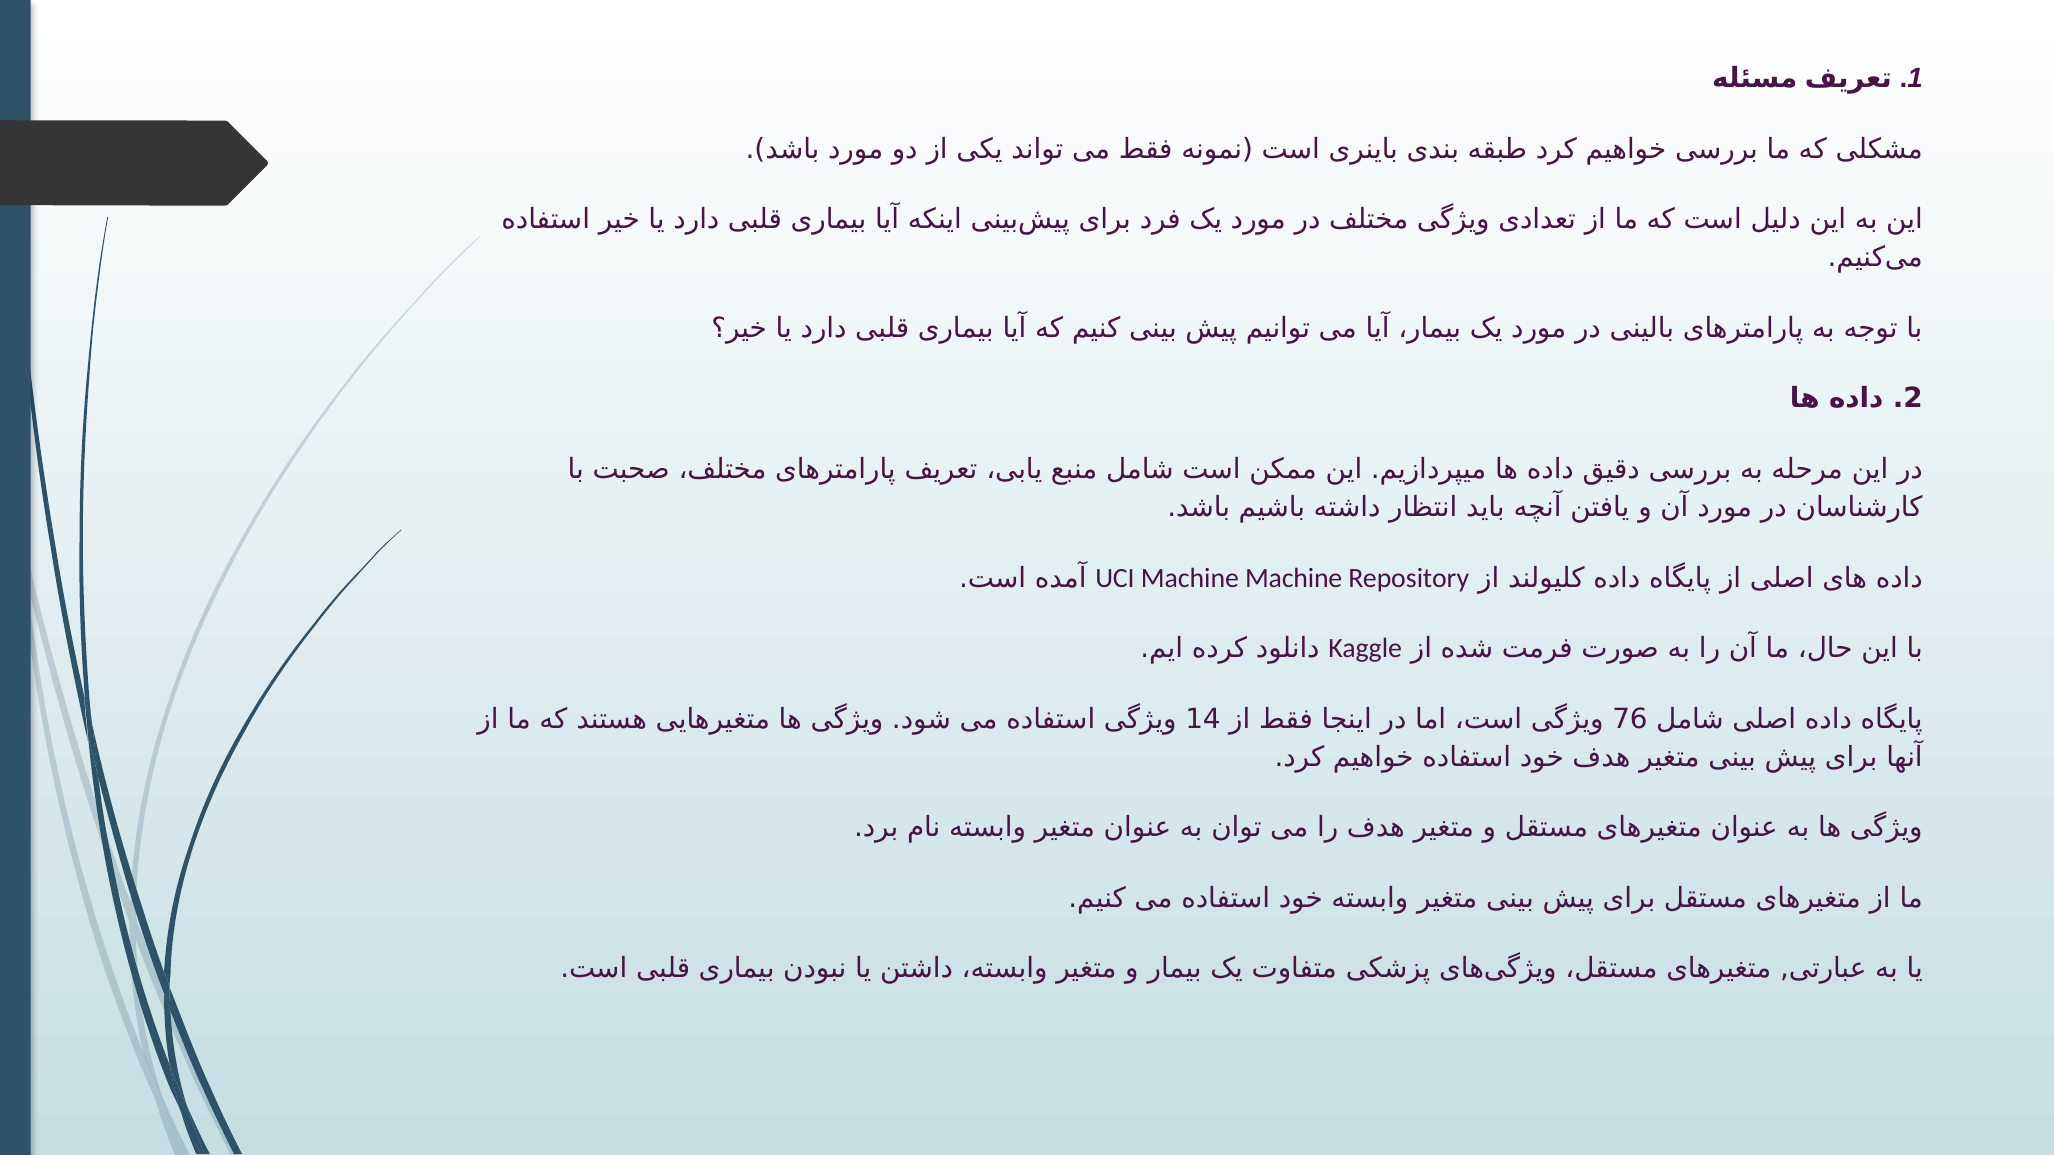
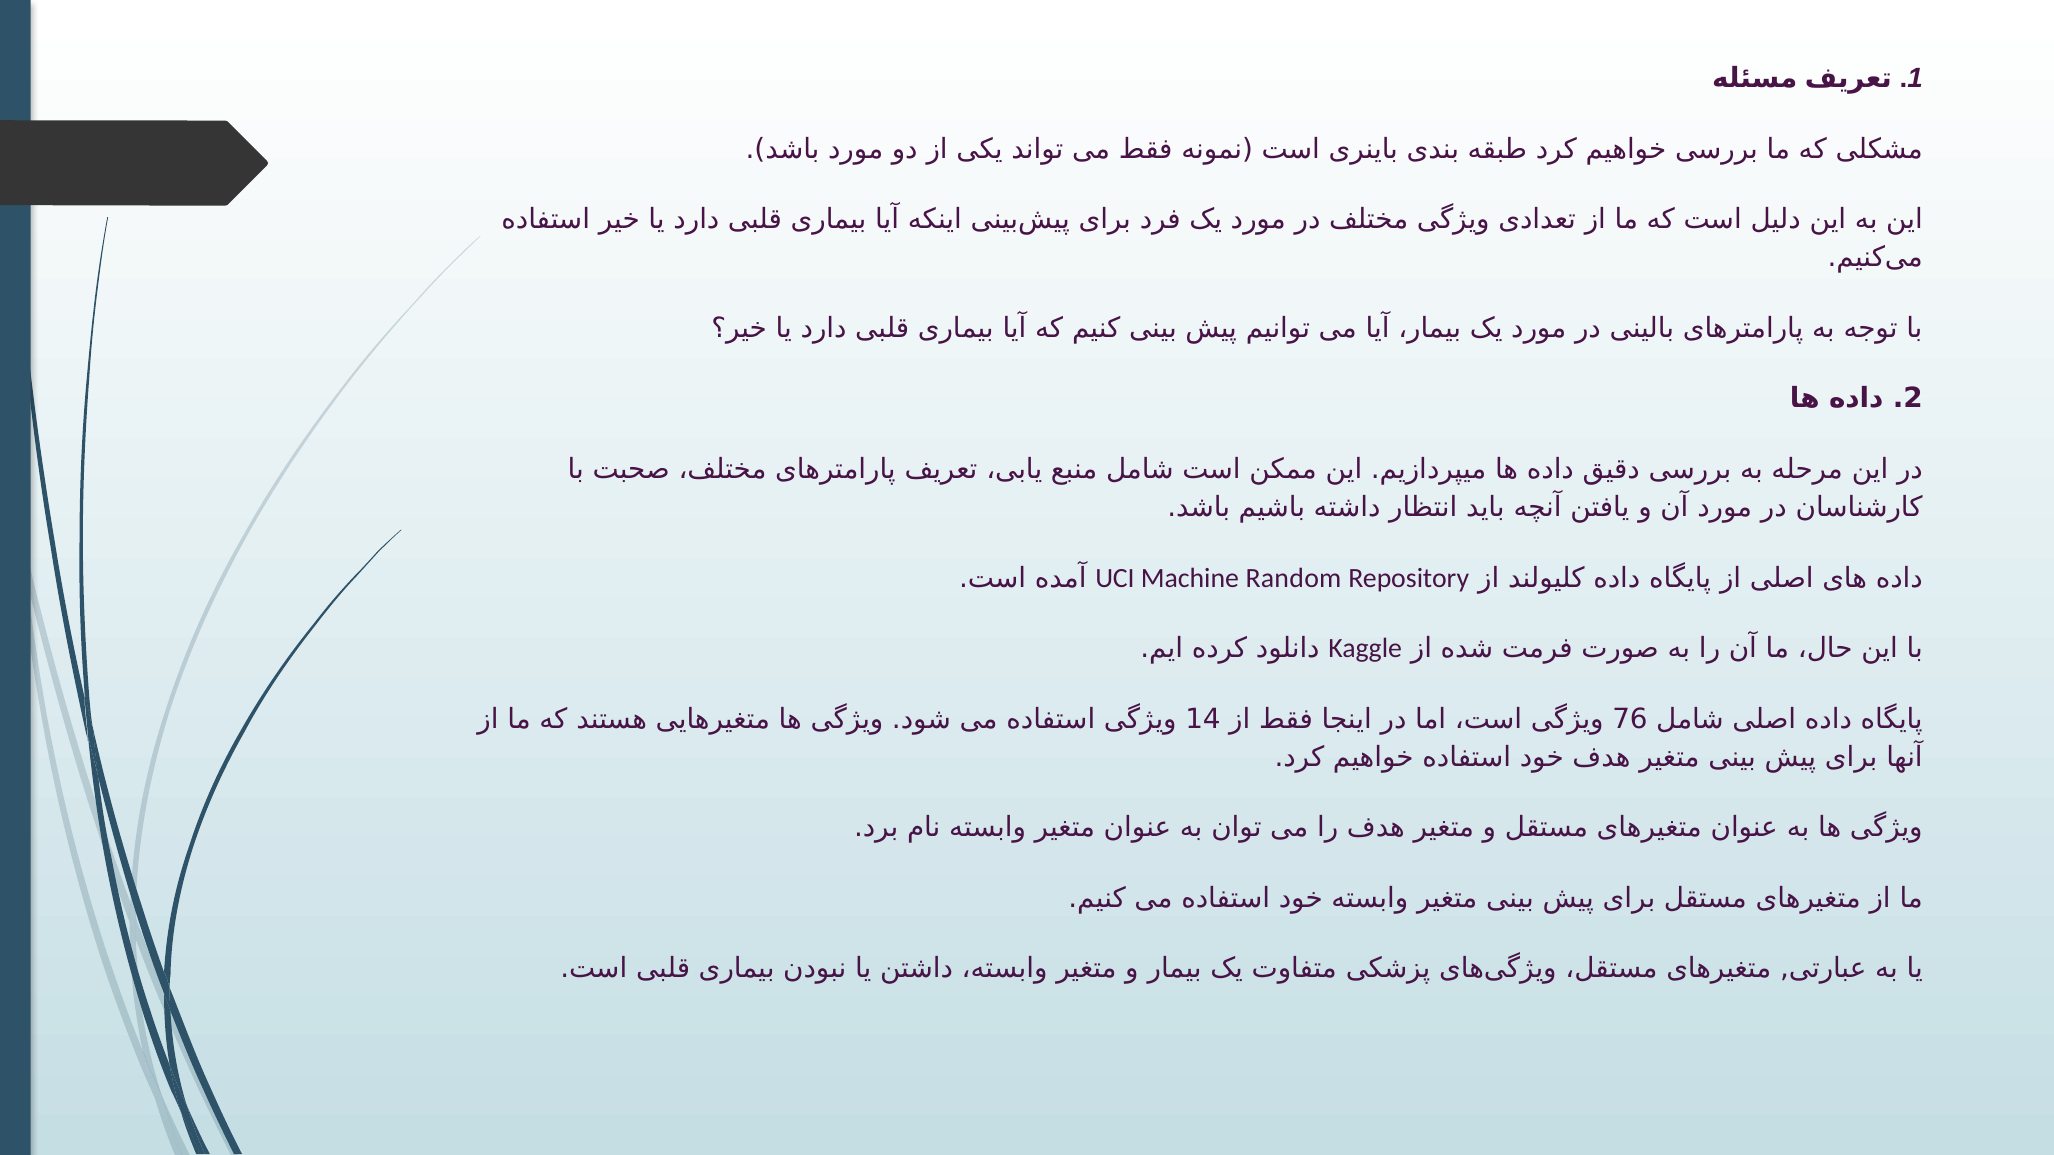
Machine Machine: Machine -> Random (1293, 578)
